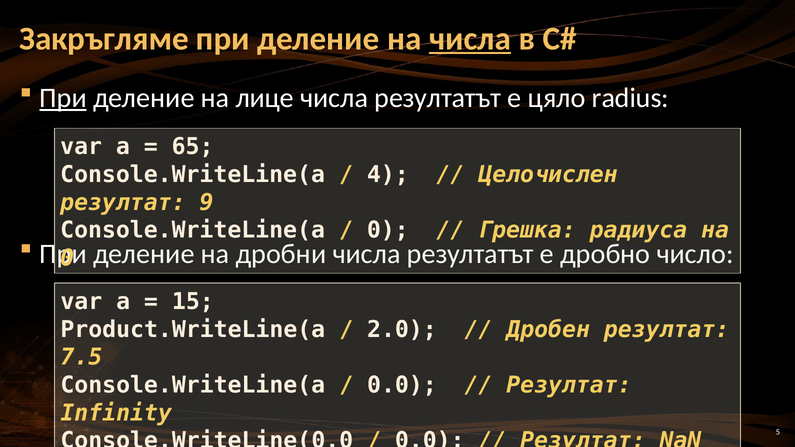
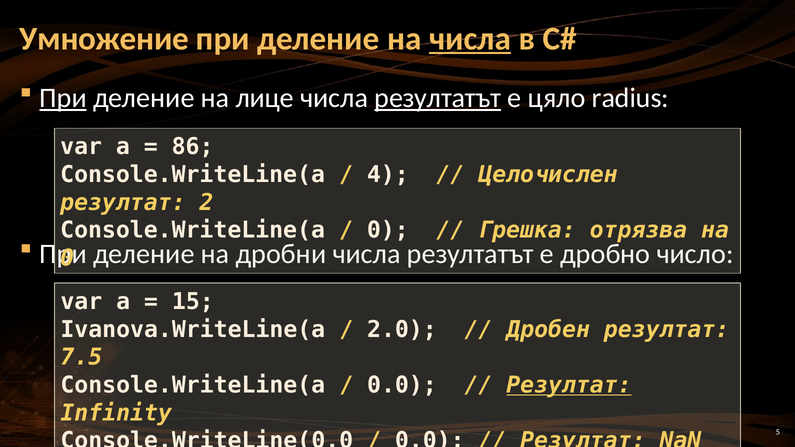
Закръгляме: Закръгляме -> Умножение (104, 39)
резултатът underline: none -> present (438, 98)
65: 65 -> 86 (193, 147)
9: 9 -> 2 (206, 202)
радиуса: радиуса -> отрязва (638, 230)
Product.WriteLine(a: Product.WriteLine(a -> Ivanova.WriteLine(a (193, 330)
Резултат underline: none -> present (569, 385)
